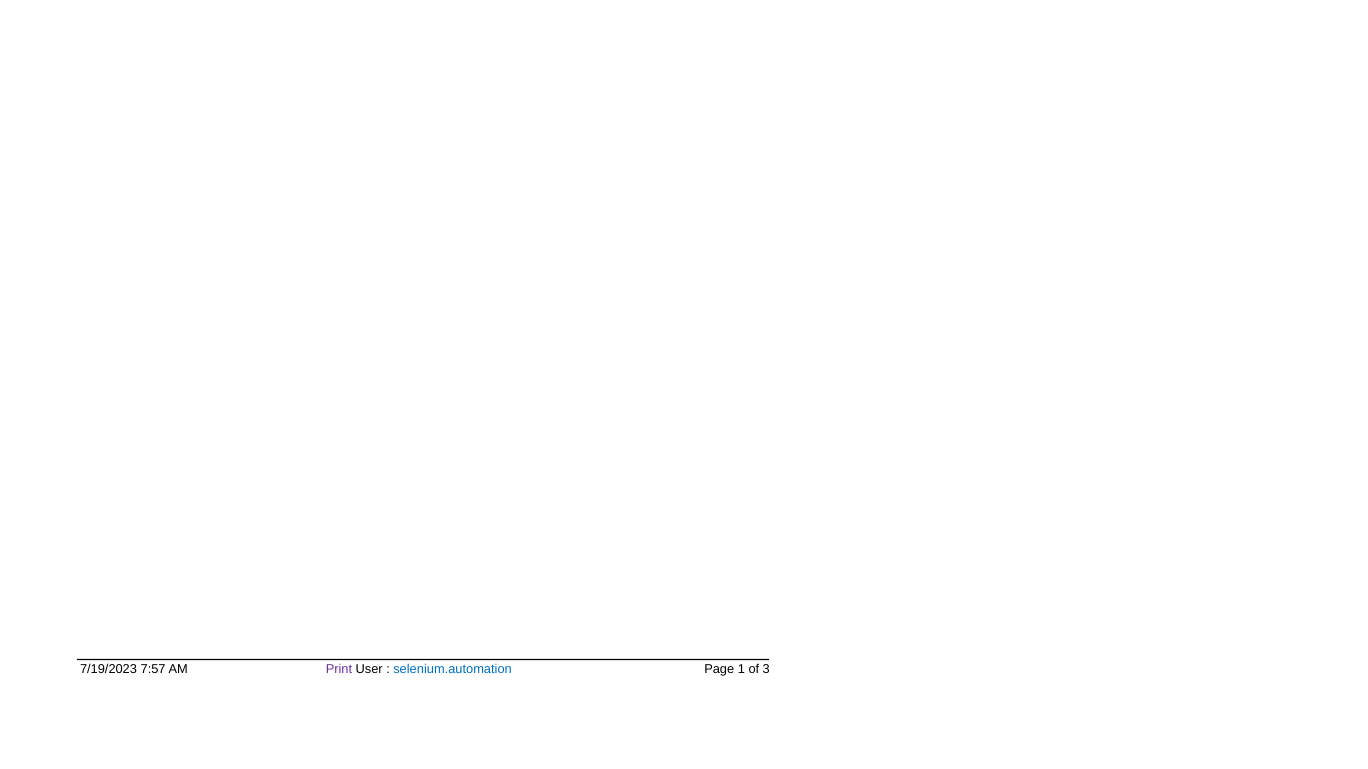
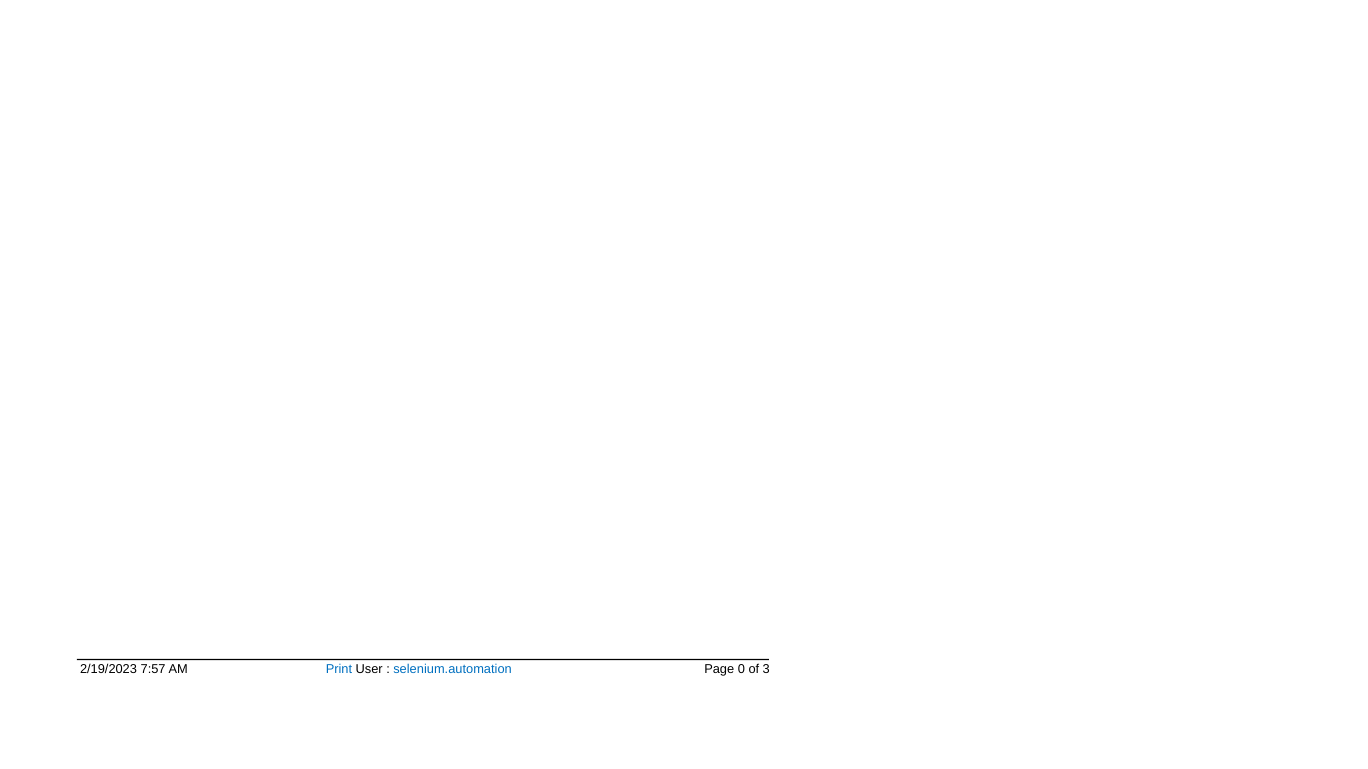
7/19/2023: 7/19/2023 -> 2/19/2023 (109, 670)
Print colour: purple -> blue (339, 670)
1: 1 -> 0 (741, 670)
